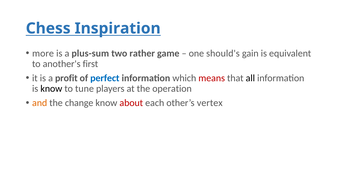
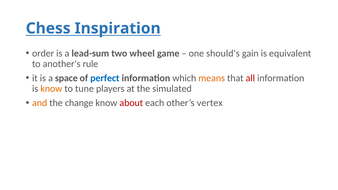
more: more -> order (43, 53)
plus-sum: plus-sum -> lead-sum (90, 53)
rather: rather -> wheel (142, 53)
first: first -> rule (90, 64)
profit: profit -> space (66, 78)
means colour: red -> orange (212, 78)
all colour: black -> red (250, 78)
know colour: black -> orange (51, 89)
operation: operation -> simulated (172, 89)
